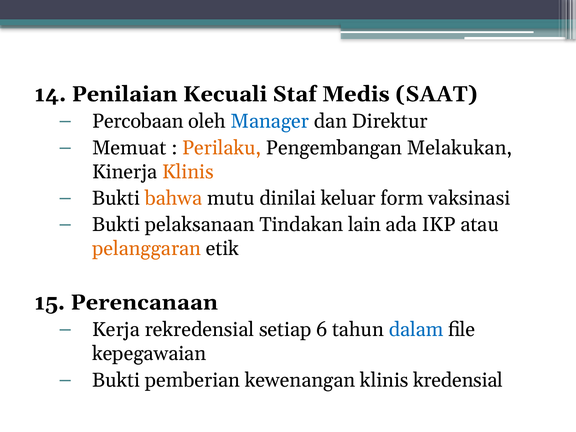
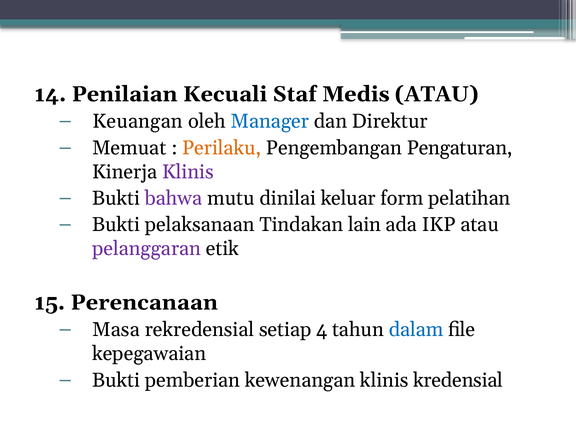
Medis SAAT: SAAT -> ATAU (437, 94)
Percobaan: Percobaan -> Keuangan (138, 121)
Melakukan: Melakukan -> Pengaturan (460, 148)
Klinis colour: orange -> purple (188, 172)
bahwa colour: orange -> purple (174, 198)
vaksinasi: vaksinasi -> pelatihan (469, 198)
pelanggaran colour: orange -> purple (147, 249)
Kerja: Kerja -> Masa (116, 330)
6: 6 -> 4 (322, 330)
